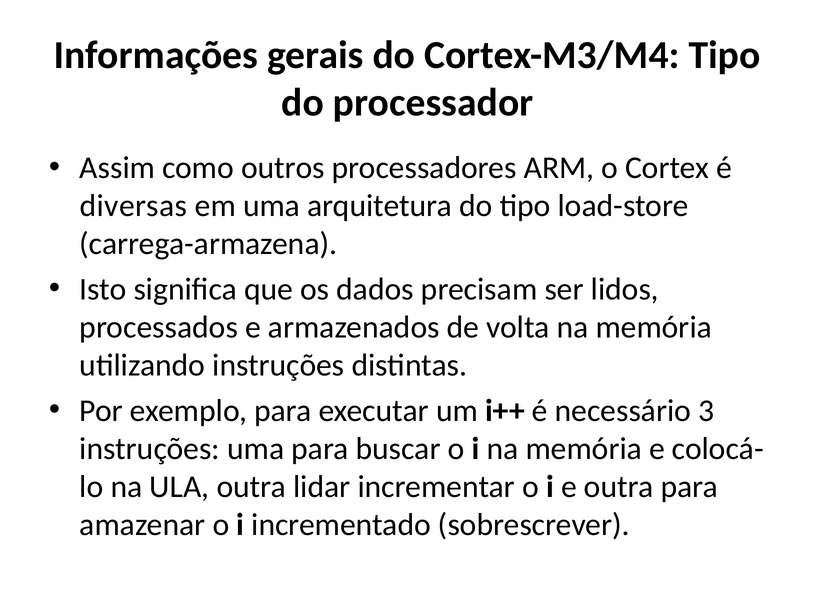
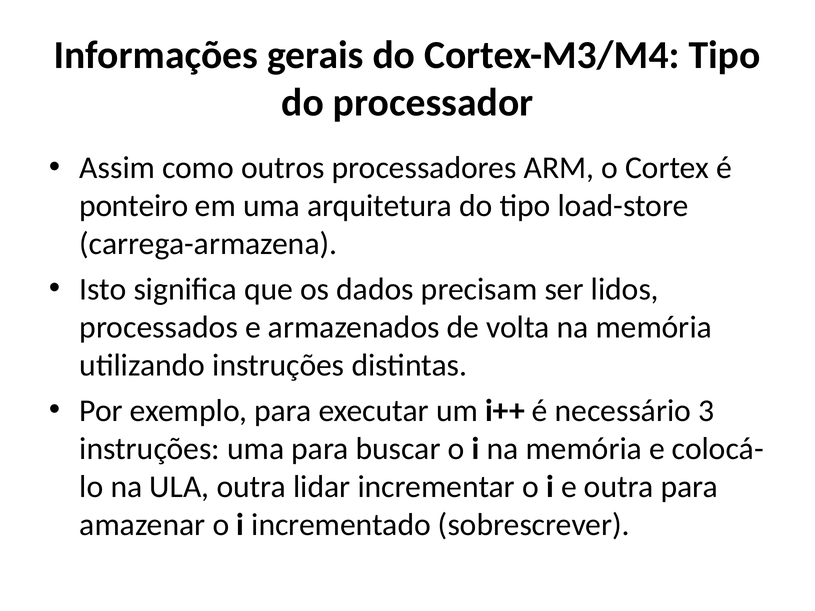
diversas: diversas -> ponteiro (134, 206)
